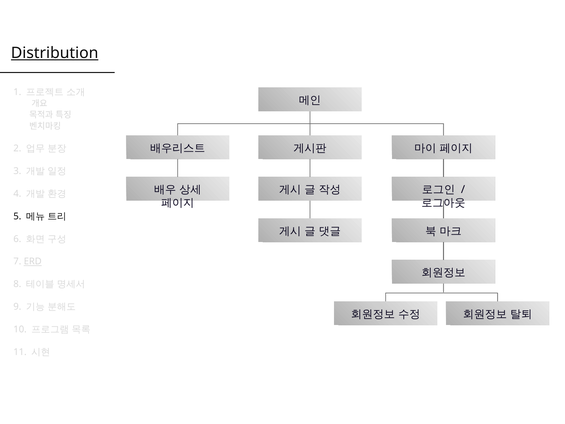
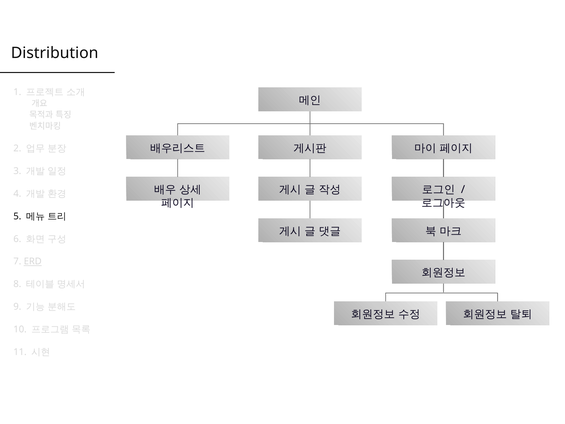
Distribution underline: present -> none (55, 53)
